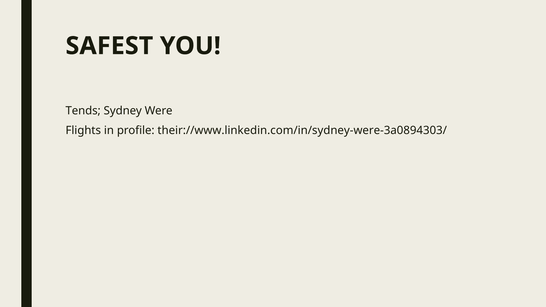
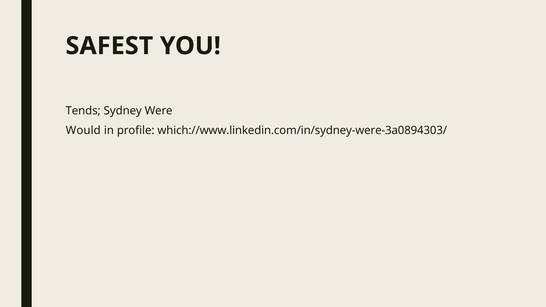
Flights: Flights -> Would (83, 131)
their://www.linkedin.com/in/sydney-were-3a0894303/: their://www.linkedin.com/in/sydney-were-3a0894303/ -> which://www.linkedin.com/in/sydney-were-3a0894303/ (302, 131)
